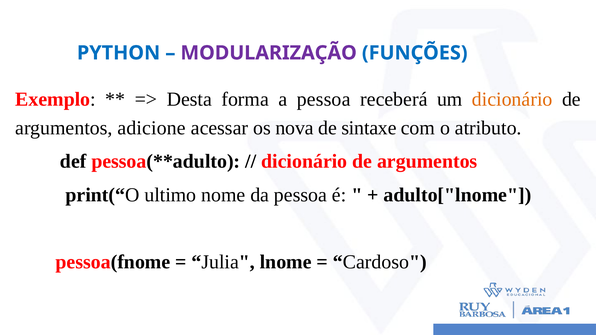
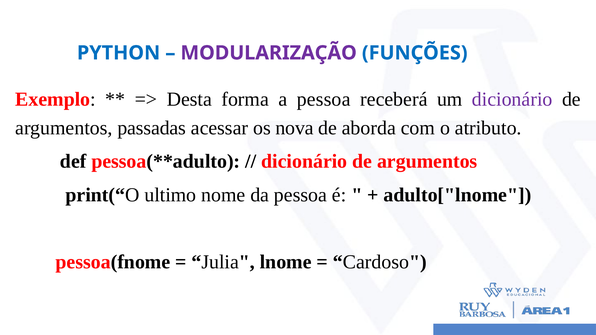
dicionário colour: orange -> purple (512, 99)
adicione: adicione -> passadas (152, 128)
sintaxe: sintaxe -> aborda (369, 128)
